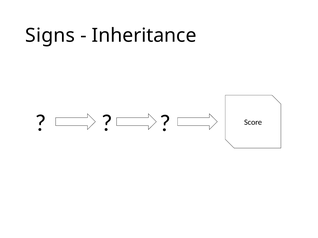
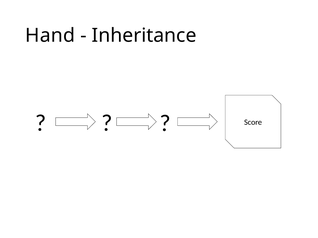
Signs: Signs -> Hand (50, 36)
